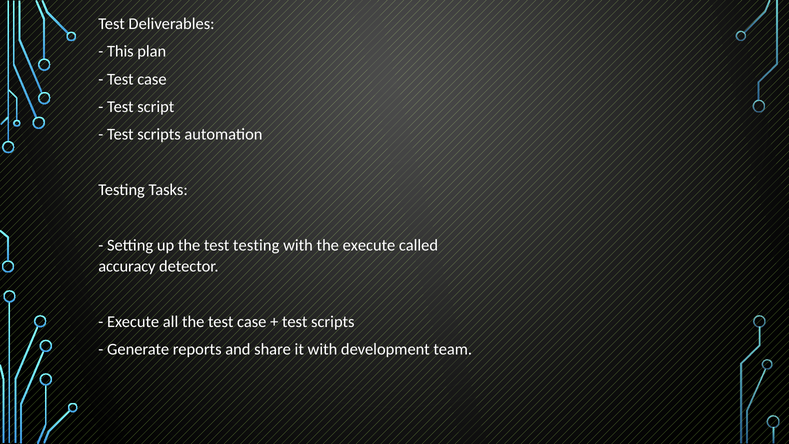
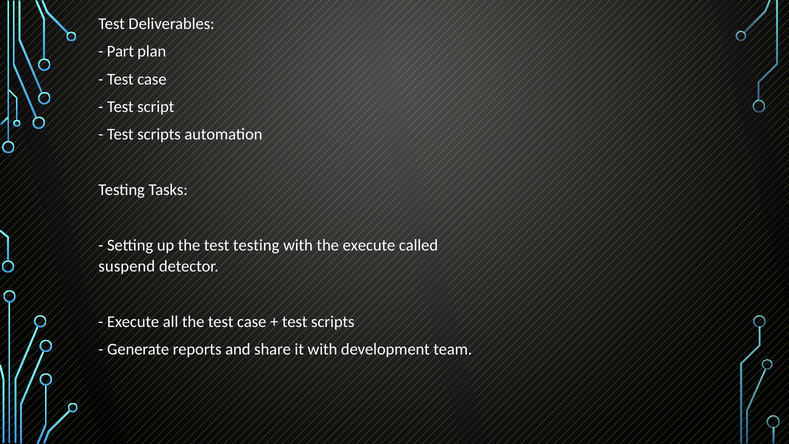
This: This -> Part (120, 51)
accuracy: accuracy -> suspend (127, 266)
